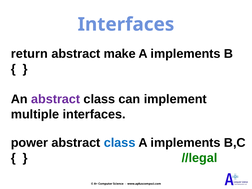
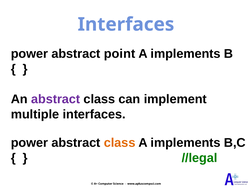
return: return -> power (29, 54)
make: make -> point (120, 54)
class colour: blue -> orange (120, 143)
